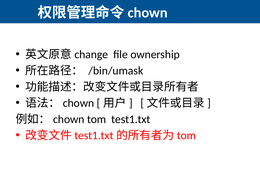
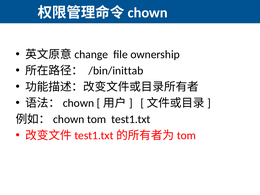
/bin/umask: /bin/umask -> /bin/inittab (116, 71)
